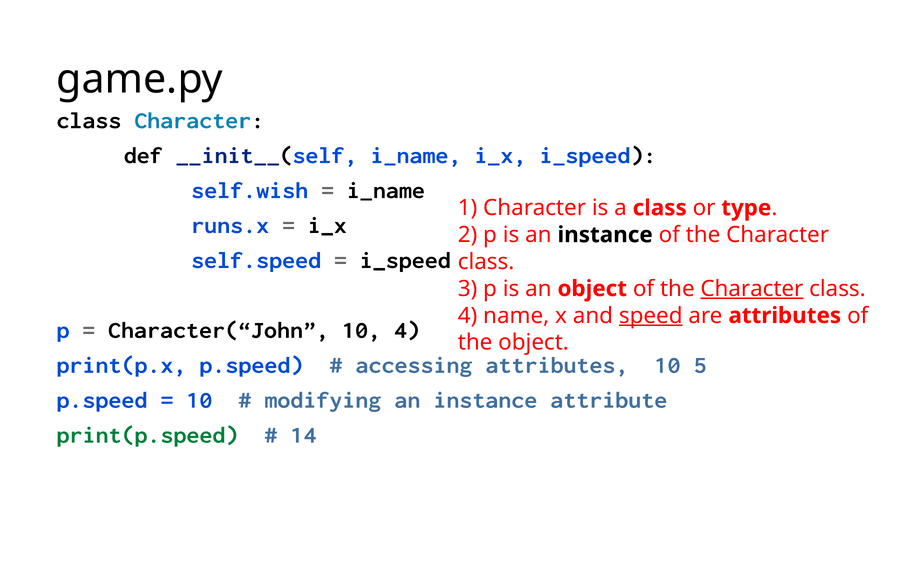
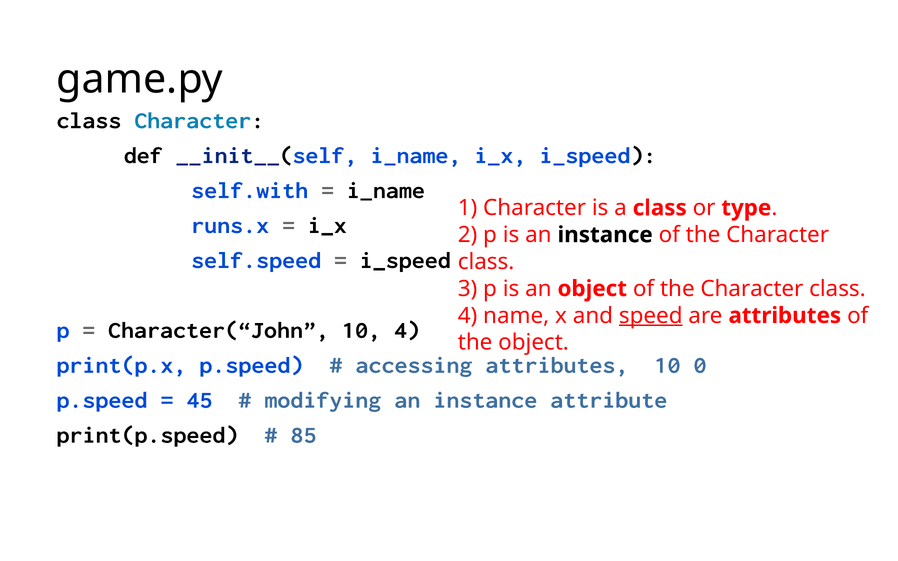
self.wish: self.wish -> self.with (250, 190)
Character underline: present -> none (752, 289)
5: 5 -> 0 (700, 365)
10: 10 -> 45 (199, 400)
print(p.speed colour: green -> black (147, 435)
14: 14 -> 85 (303, 435)
